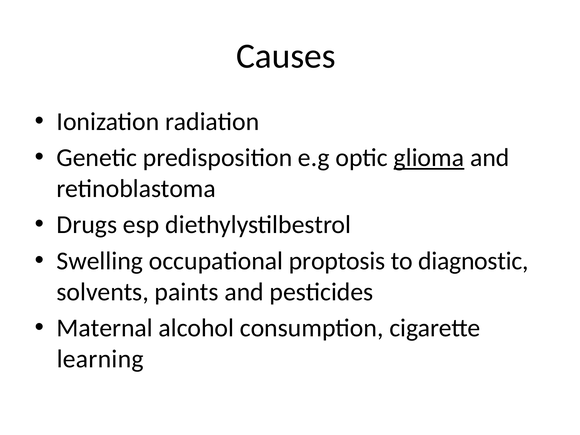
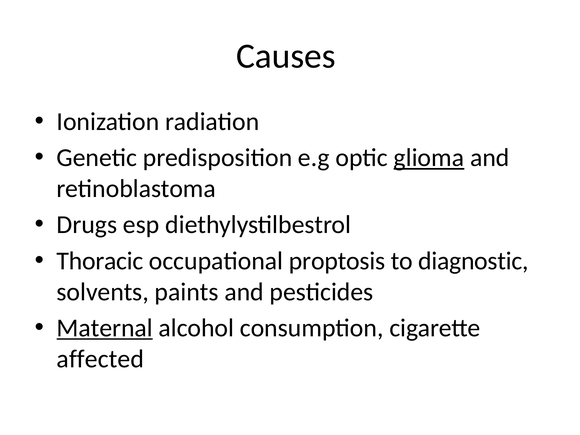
Swelling: Swelling -> Thoracic (100, 261)
Maternal underline: none -> present (105, 328)
learning: learning -> affected (100, 359)
